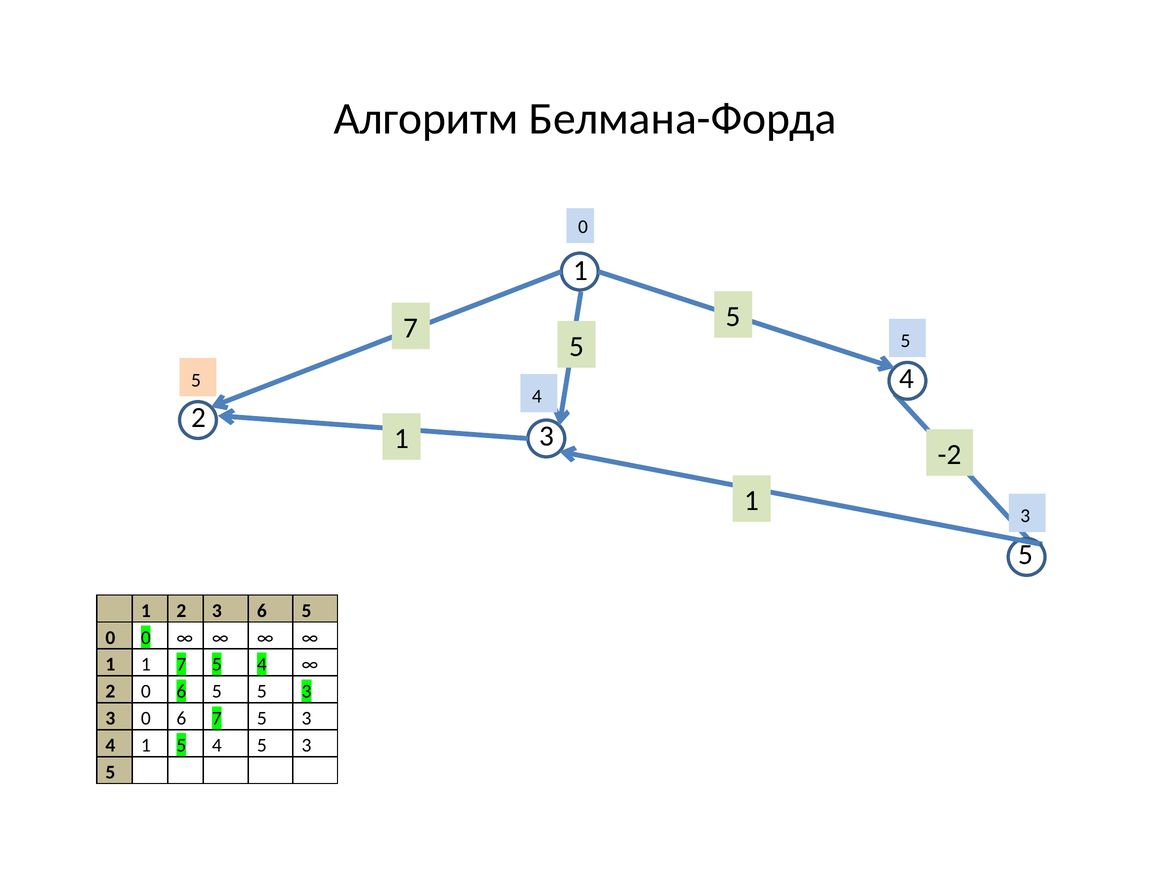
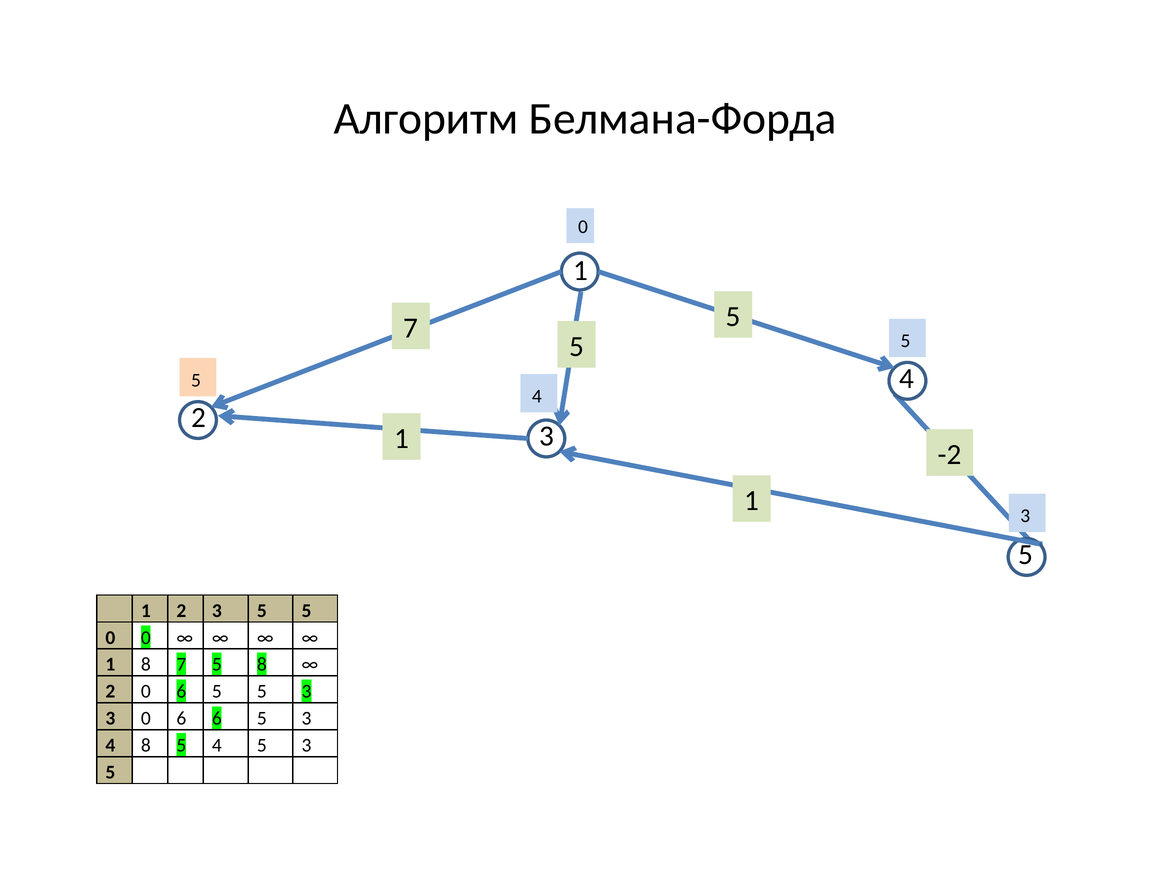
2 3 6: 6 -> 5 (262, 611)
1: 1 -> 8 (146, 665)
7 5 4: 4 -> 8 (262, 665)
6 7: 7 -> 6 (217, 719)
4 1: 1 -> 8 (146, 746)
